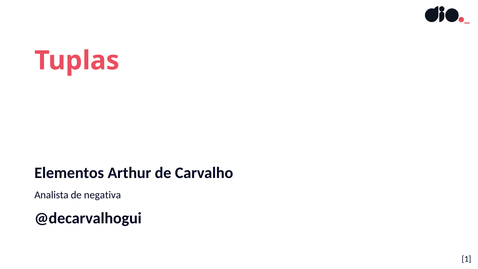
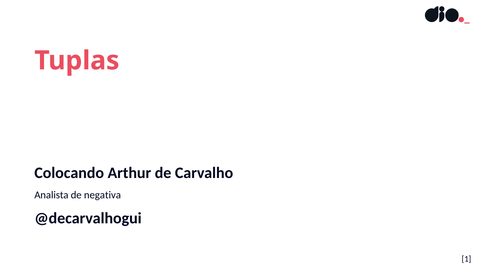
Elementos: Elementos -> Colocando (69, 173)
